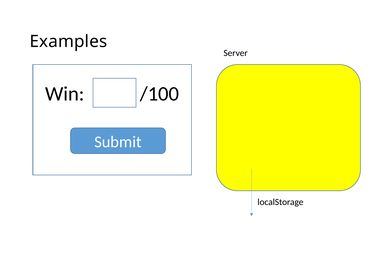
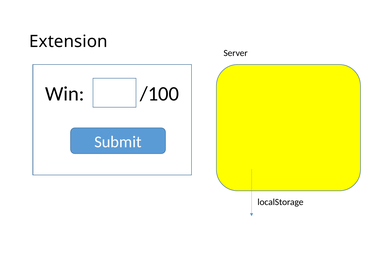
Examples: Examples -> Extension (68, 42)
